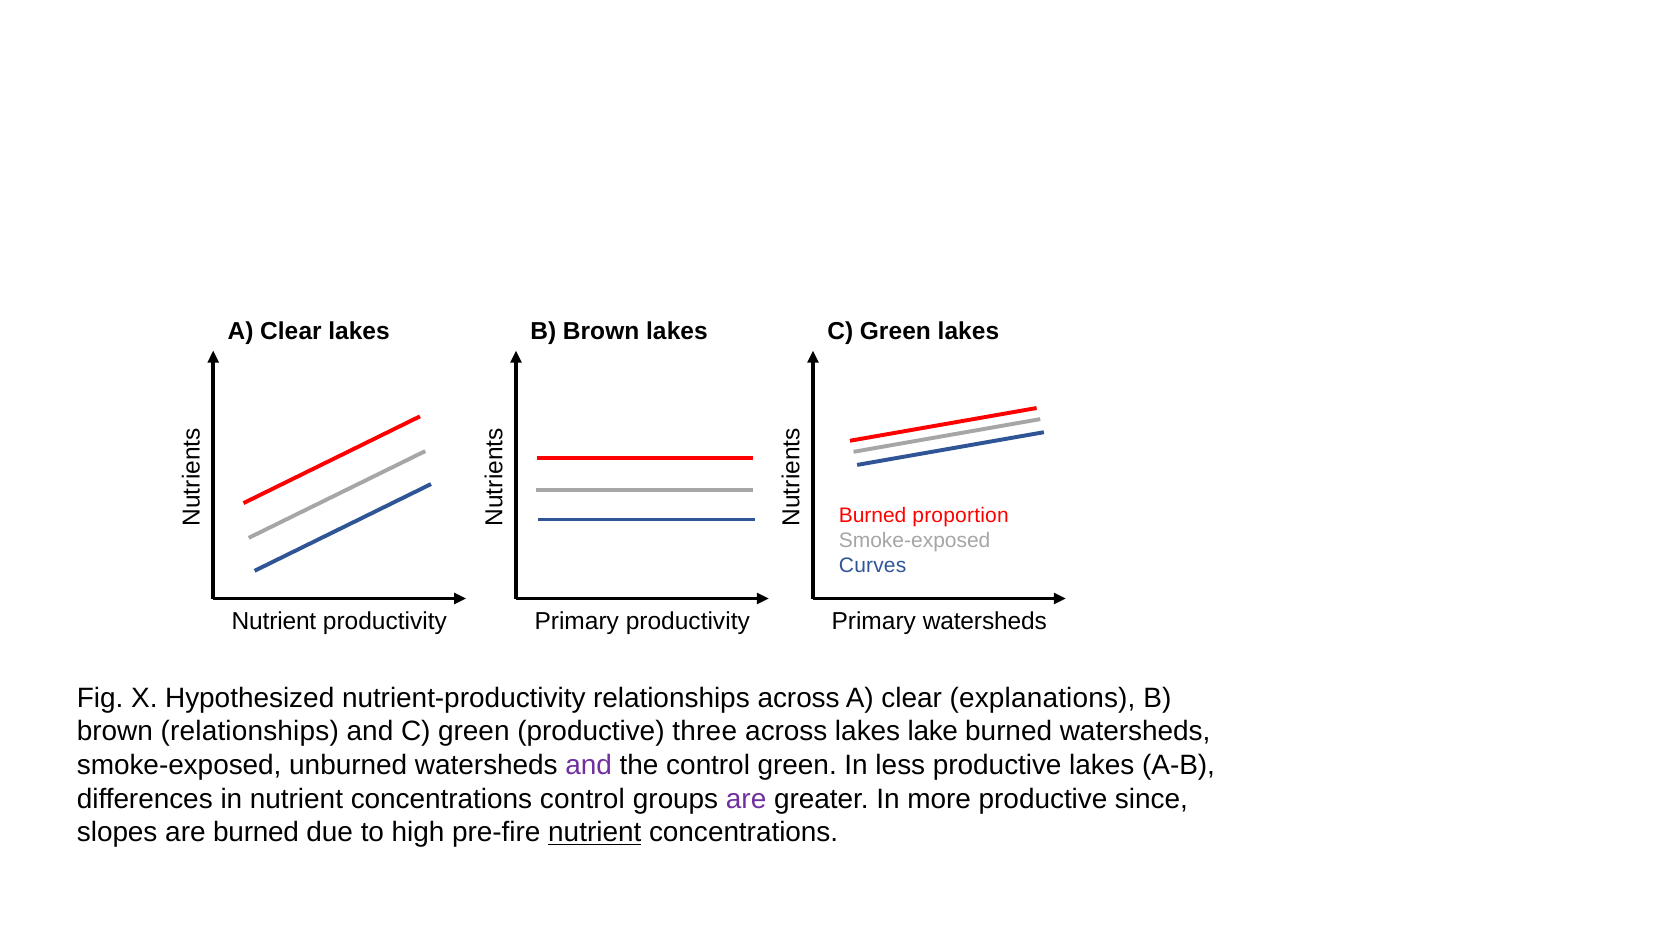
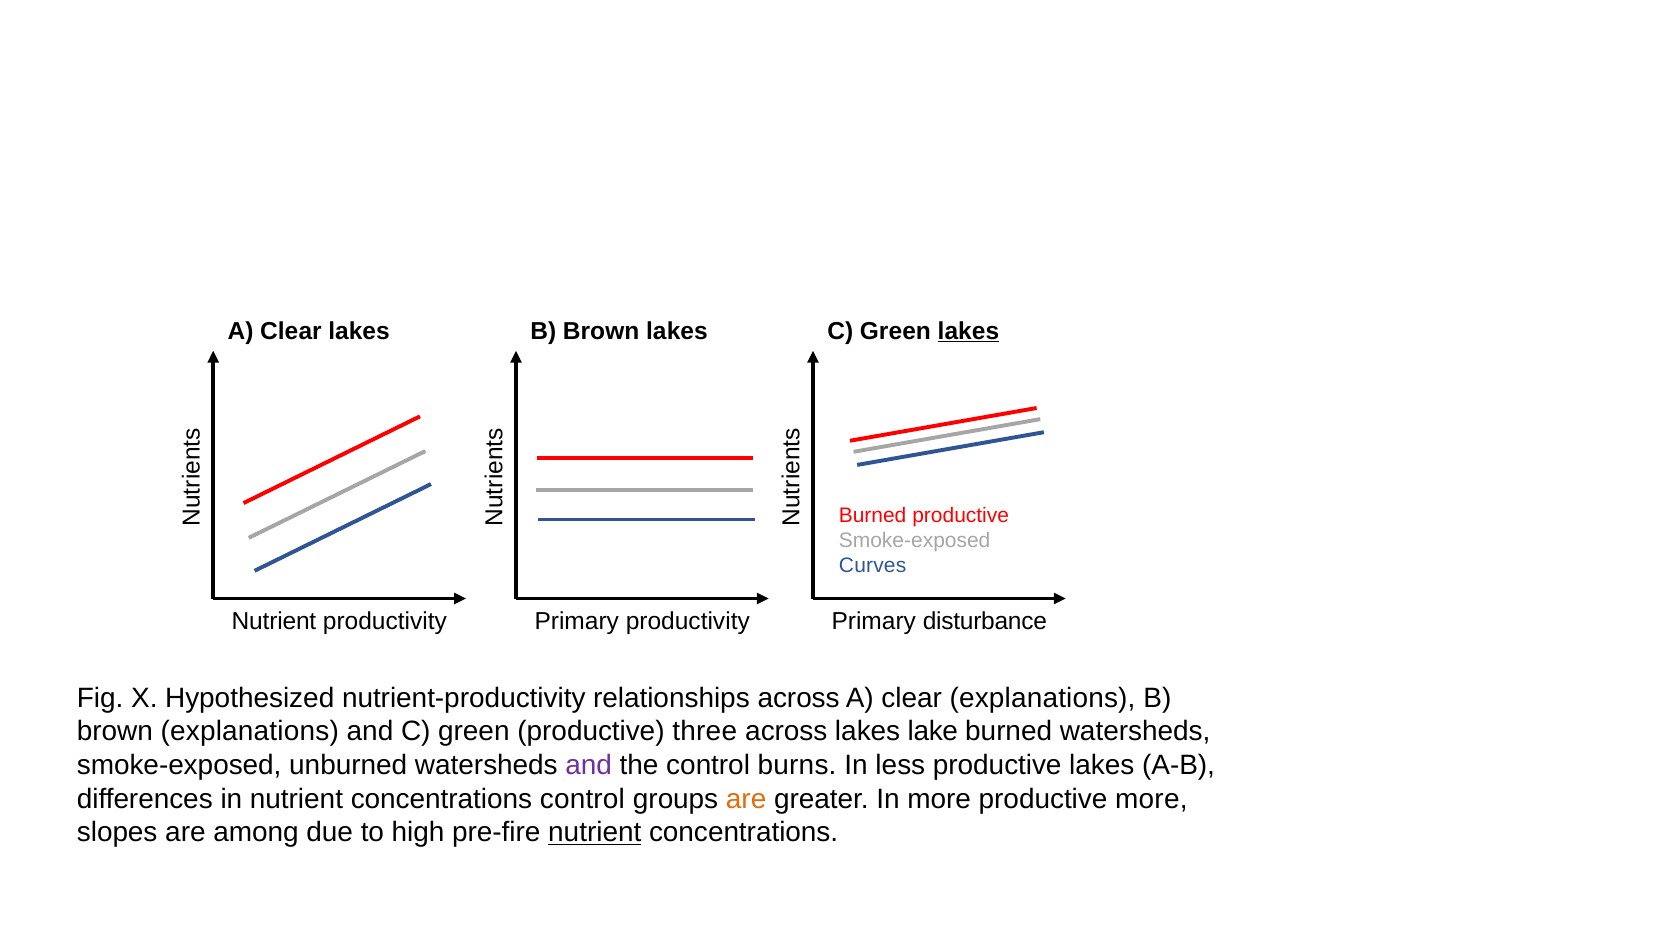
lakes underline: none -> present (968, 331)
Burned proportion: proportion -> productive (961, 515)
Primary watersheds: watersheds -> disturbance (985, 621)
brown relationships: relationships -> explanations (250, 732)
control green: green -> burns (797, 765)
are colour: purple -> orange (746, 799)
productive since: since -> more (1151, 799)
are burned: burned -> among (256, 832)
